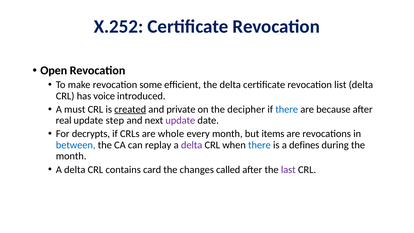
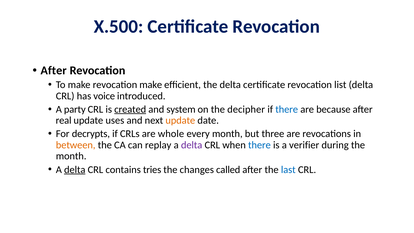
X.252: X.252 -> X.500 (119, 27)
Open: Open -> After (54, 71)
revocation some: some -> make (151, 85)
must: must -> party (75, 109)
private: private -> system (181, 109)
step: step -> uses (115, 120)
update colour: purple -> orange (180, 120)
items: items -> three (273, 134)
between colour: blue -> orange (76, 145)
defines: defines -> verifier (304, 145)
delta underline: none -> present (75, 170)
card: card -> tries (152, 170)
last colour: purple -> blue (288, 170)
